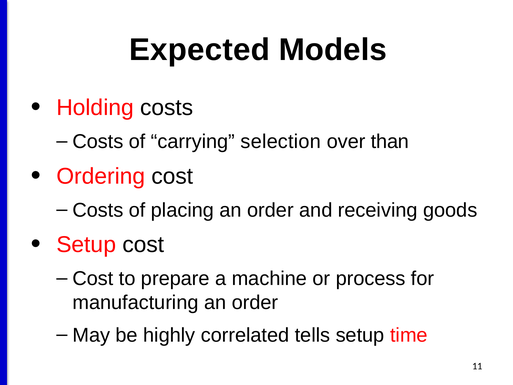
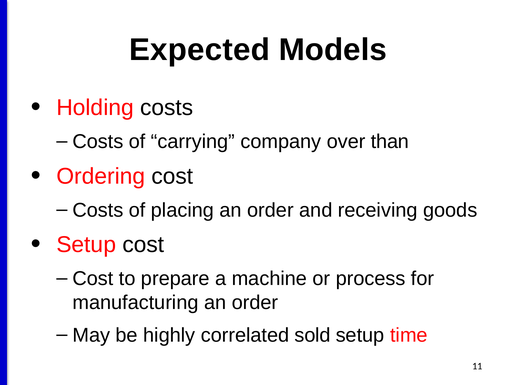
selection: selection -> company (281, 142)
tells: tells -> sold (313, 335)
